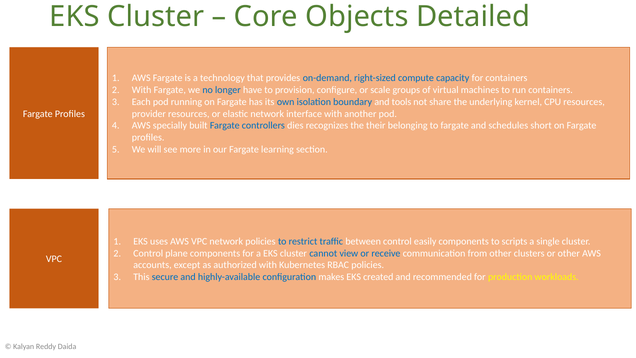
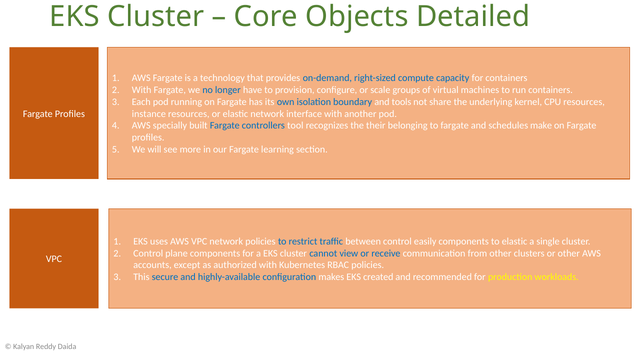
provider: provider -> instance (149, 114)
dies: dies -> tool (295, 126)
short: short -> make (541, 126)
to scripts: scripts -> elastic (515, 241)
